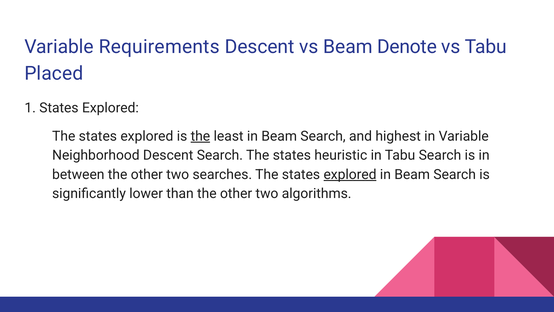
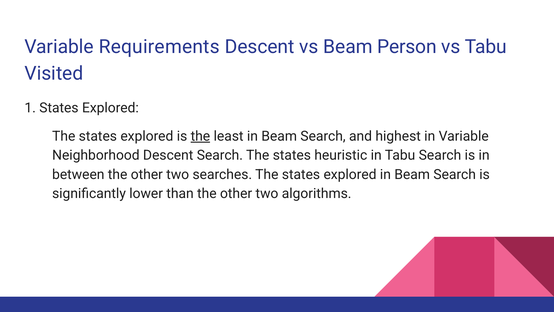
Denote: Denote -> Person (407, 47)
Placed: Placed -> Visited (54, 73)
explored underline: present -> none (350, 174)
